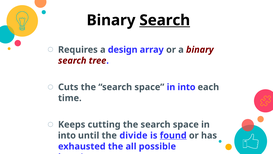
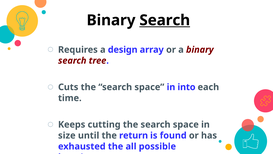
into: into -> size (67, 135)
divide: divide -> return (134, 135)
found underline: present -> none (173, 135)
